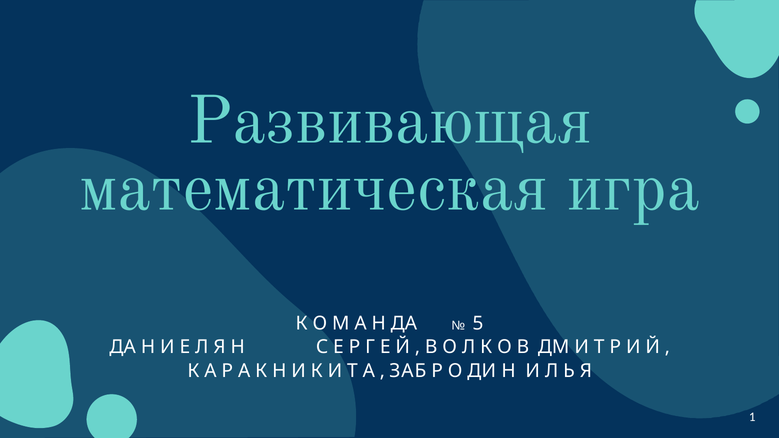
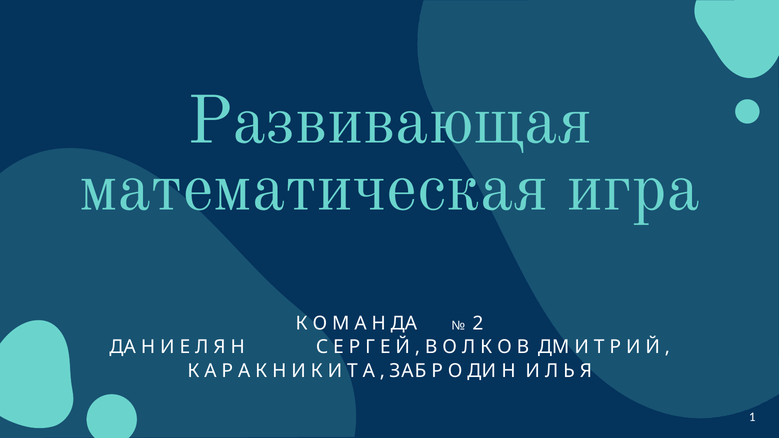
5: 5 -> 2 (478, 323)
